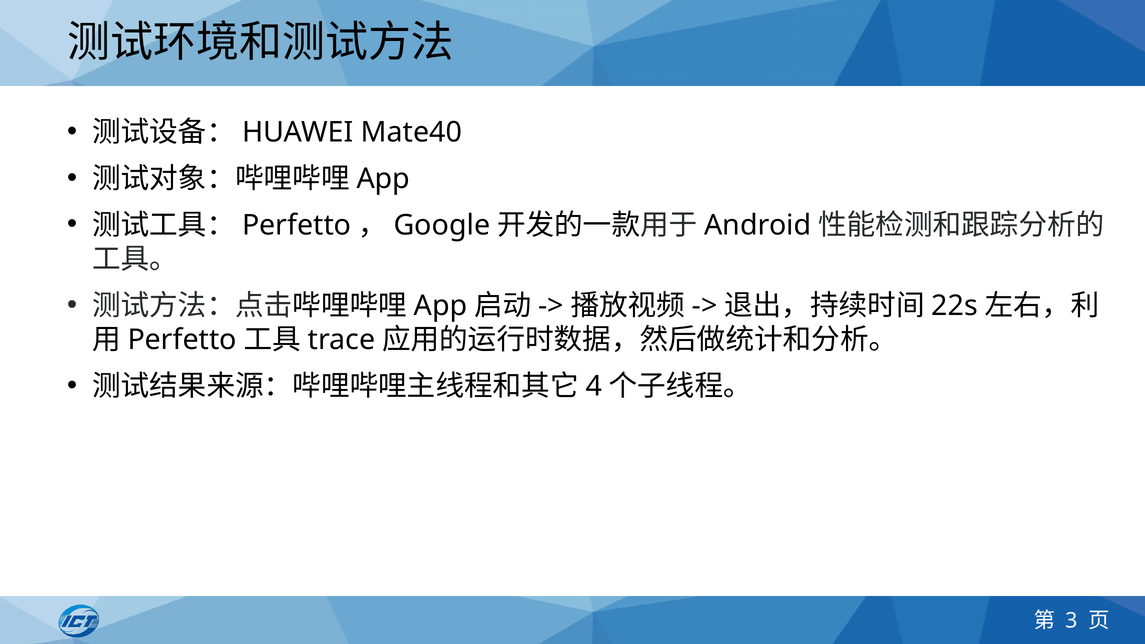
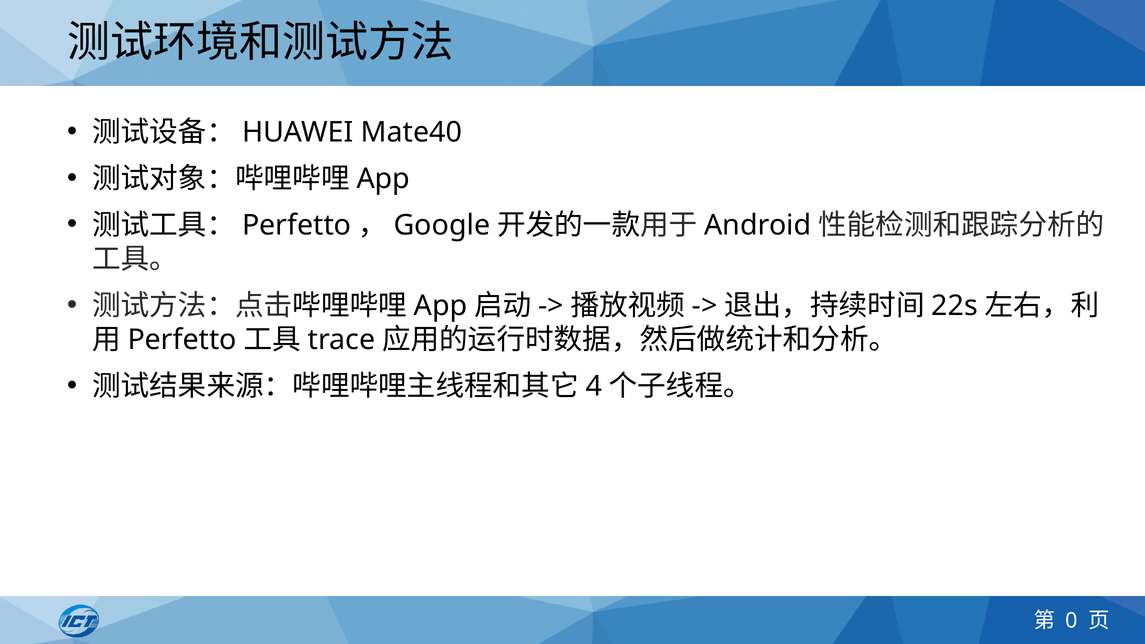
3: 3 -> 0 (1071, 621)
